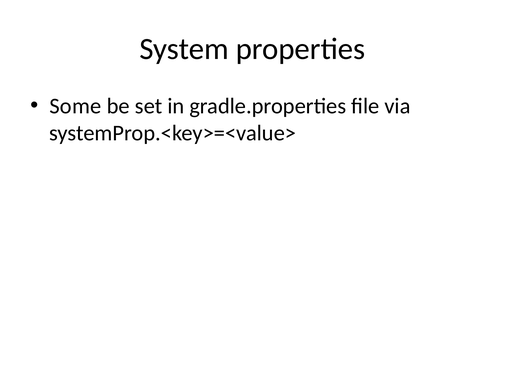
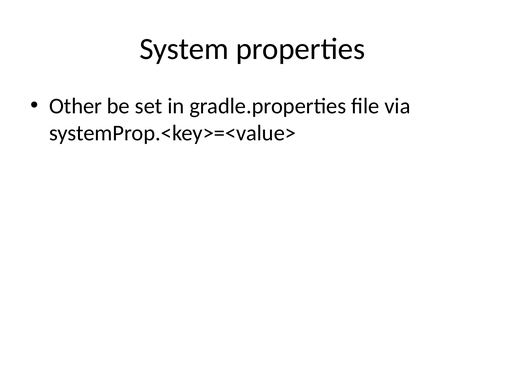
Some: Some -> Other (76, 106)
